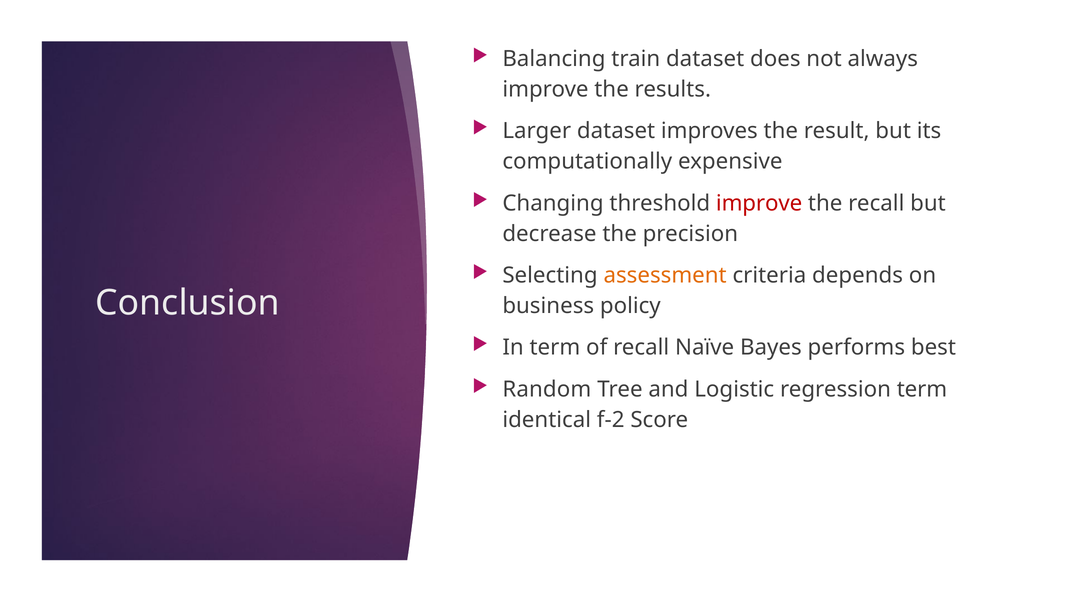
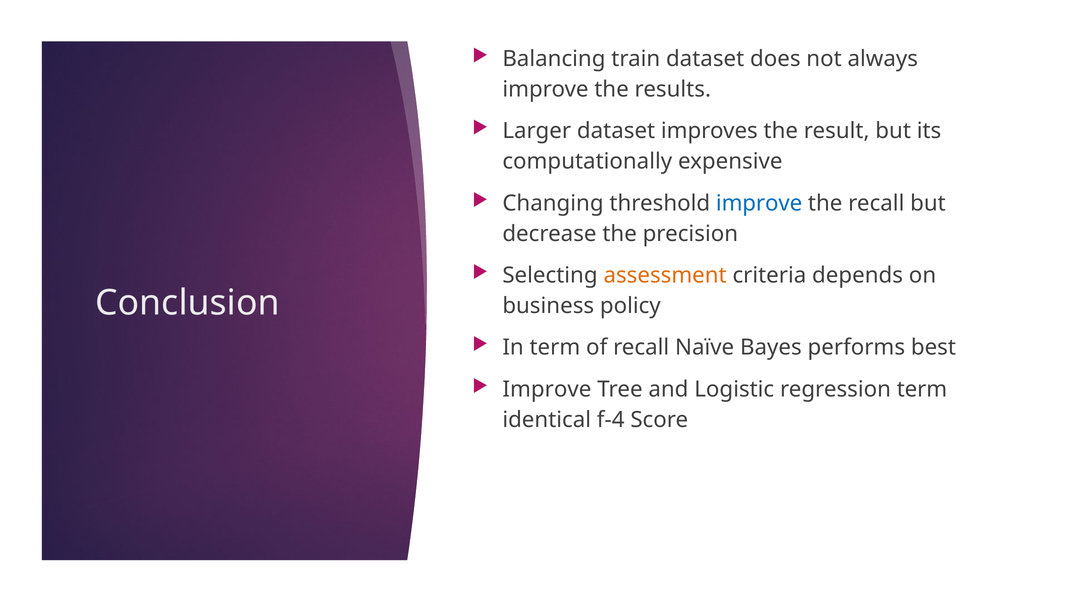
improve colour: red -> blue (759, 203)
Random: Random -> Improve (547, 389)
f-2: f-2 -> f-4 (611, 420)
